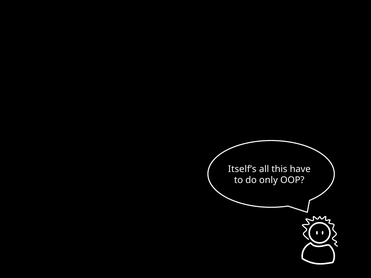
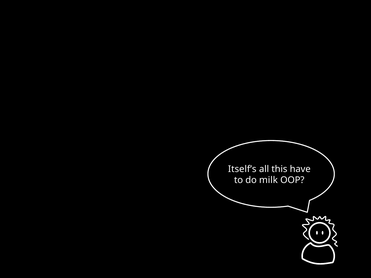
only: only -> milk (268, 180)
